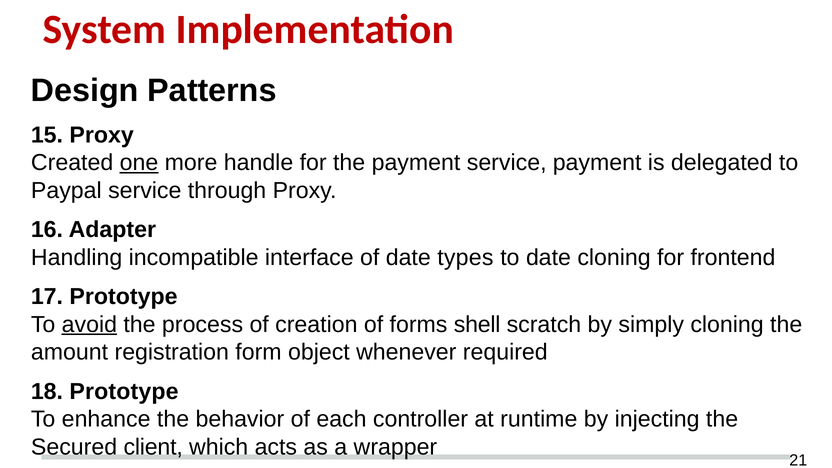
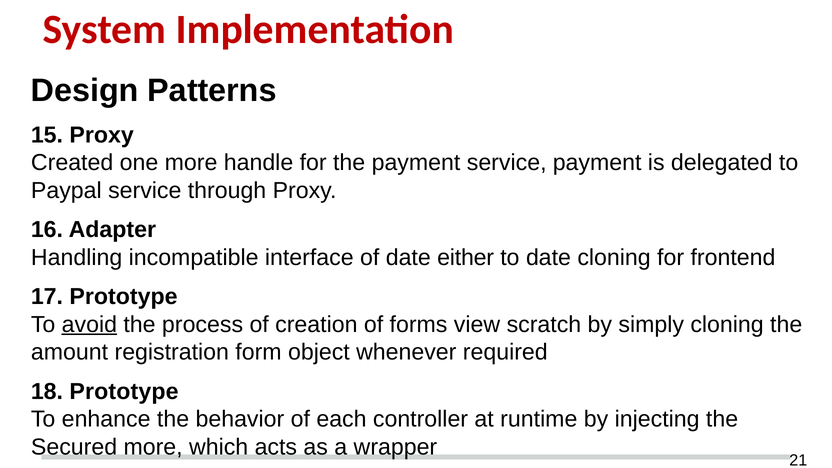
one underline: present -> none (139, 163)
types: types -> either (466, 257)
shell: shell -> view (477, 324)
Secured client: client -> more (153, 447)
